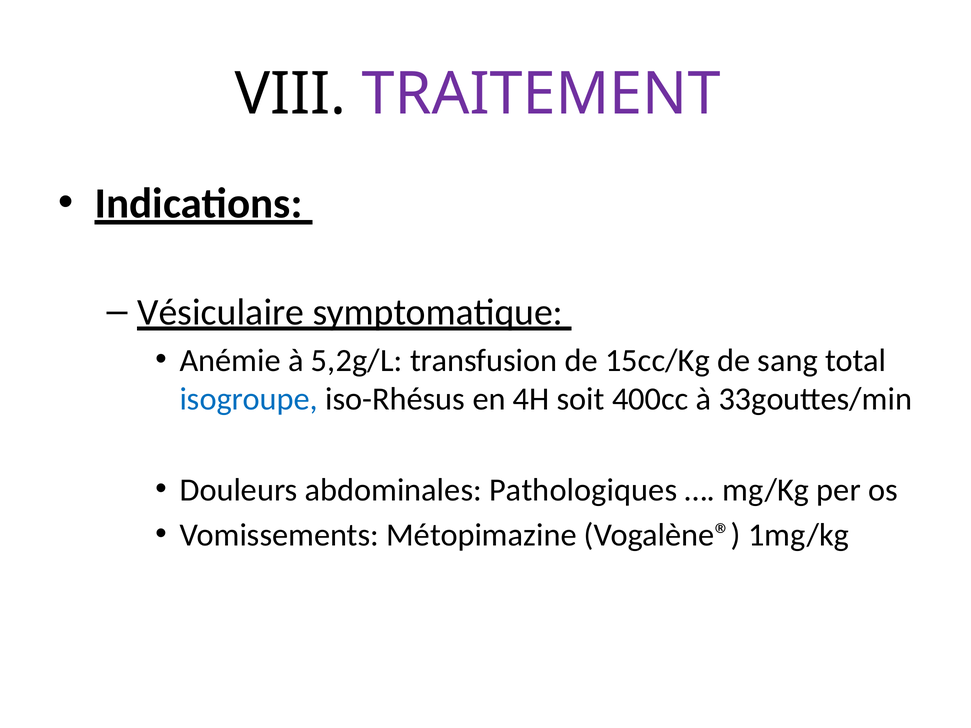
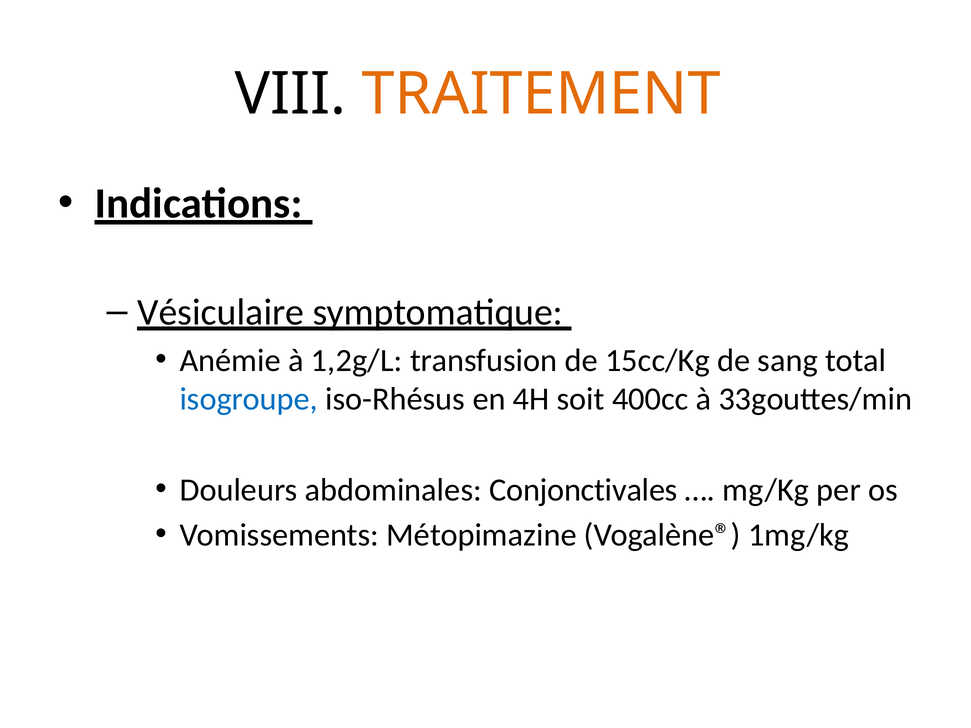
TRAITEMENT colour: purple -> orange (541, 94)
5,2g/L: 5,2g/L -> 1,2g/L (357, 361)
Pathologiques: Pathologiques -> Conjonctivales (583, 490)
